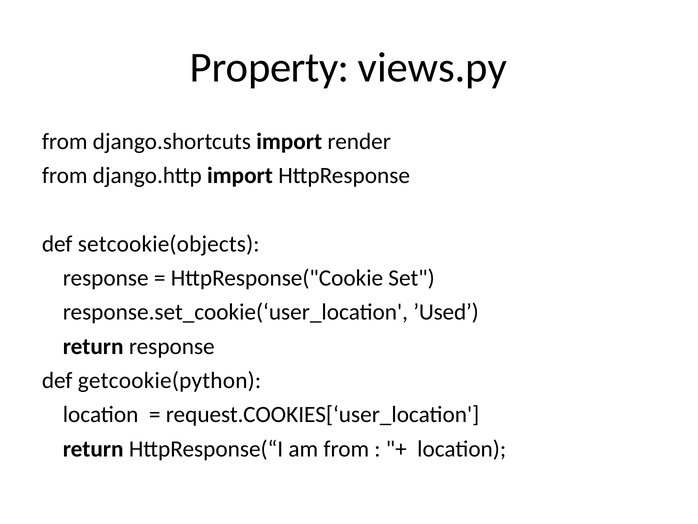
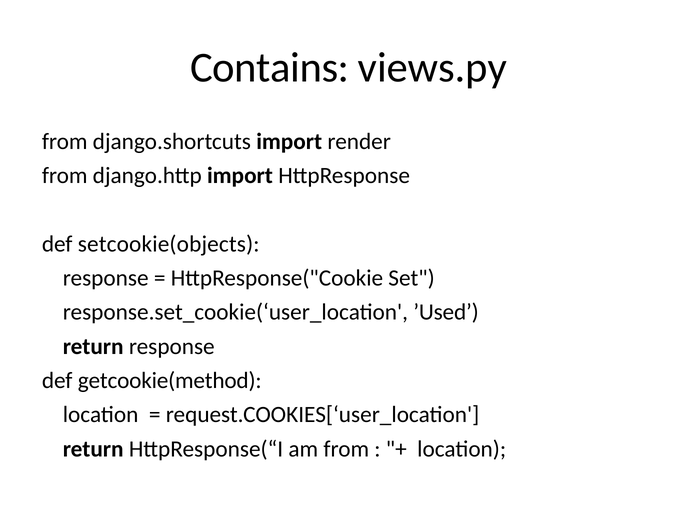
Property: Property -> Contains (270, 68)
getcookie(python: getcookie(python -> getcookie(method (170, 380)
